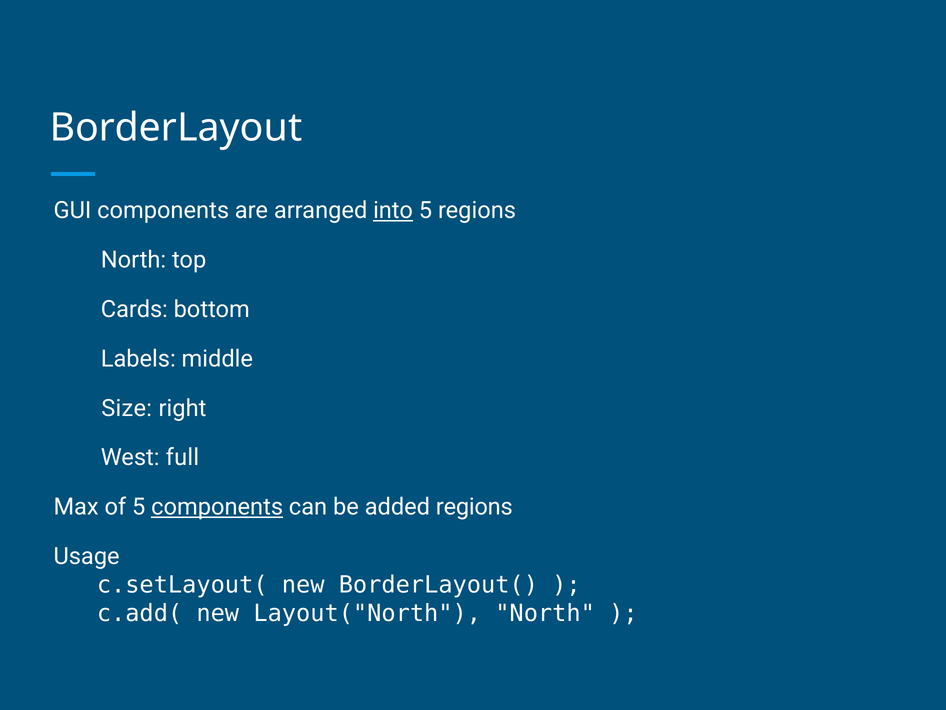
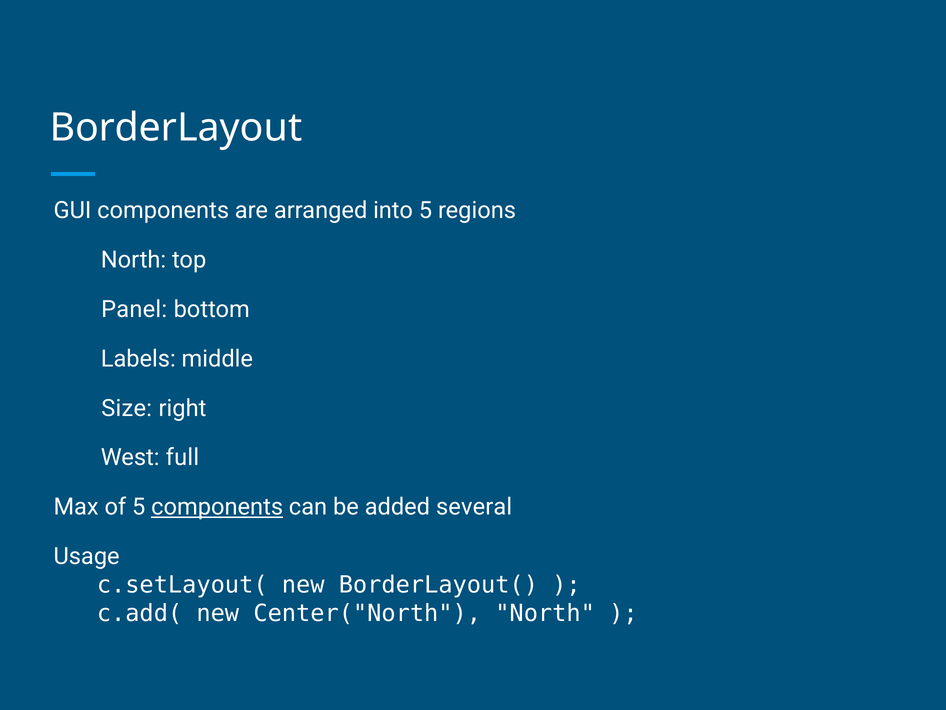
into underline: present -> none (393, 210)
Cards: Cards -> Panel (134, 309)
added regions: regions -> several (474, 507)
Layout("North: Layout("North -> Center("North (367, 613)
